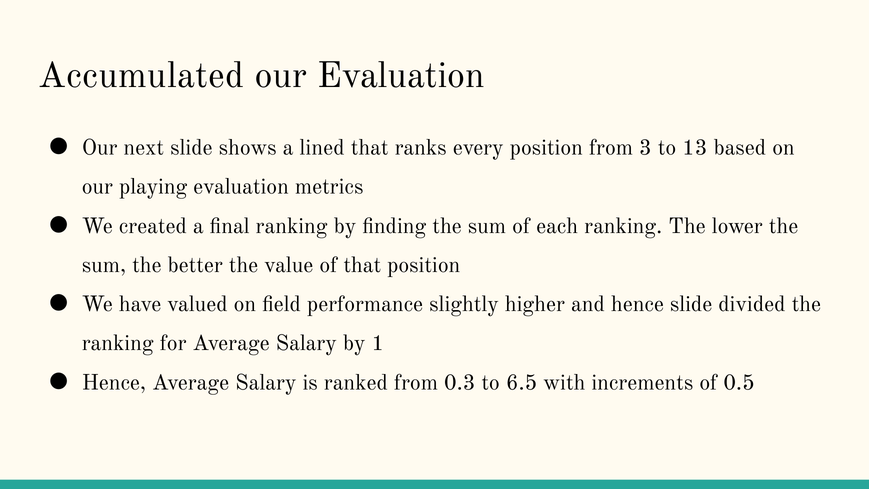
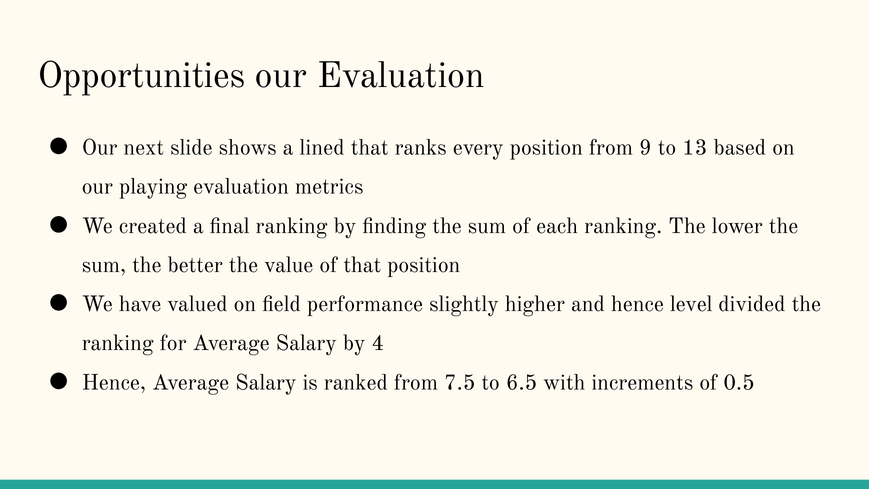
Accumulated: Accumulated -> Opportunities (142, 75)
3: 3 -> 9 (645, 148)
hence slide: slide -> level (691, 304)
1: 1 -> 4 (378, 343)
0.3: 0.3 -> 7.5 (460, 382)
